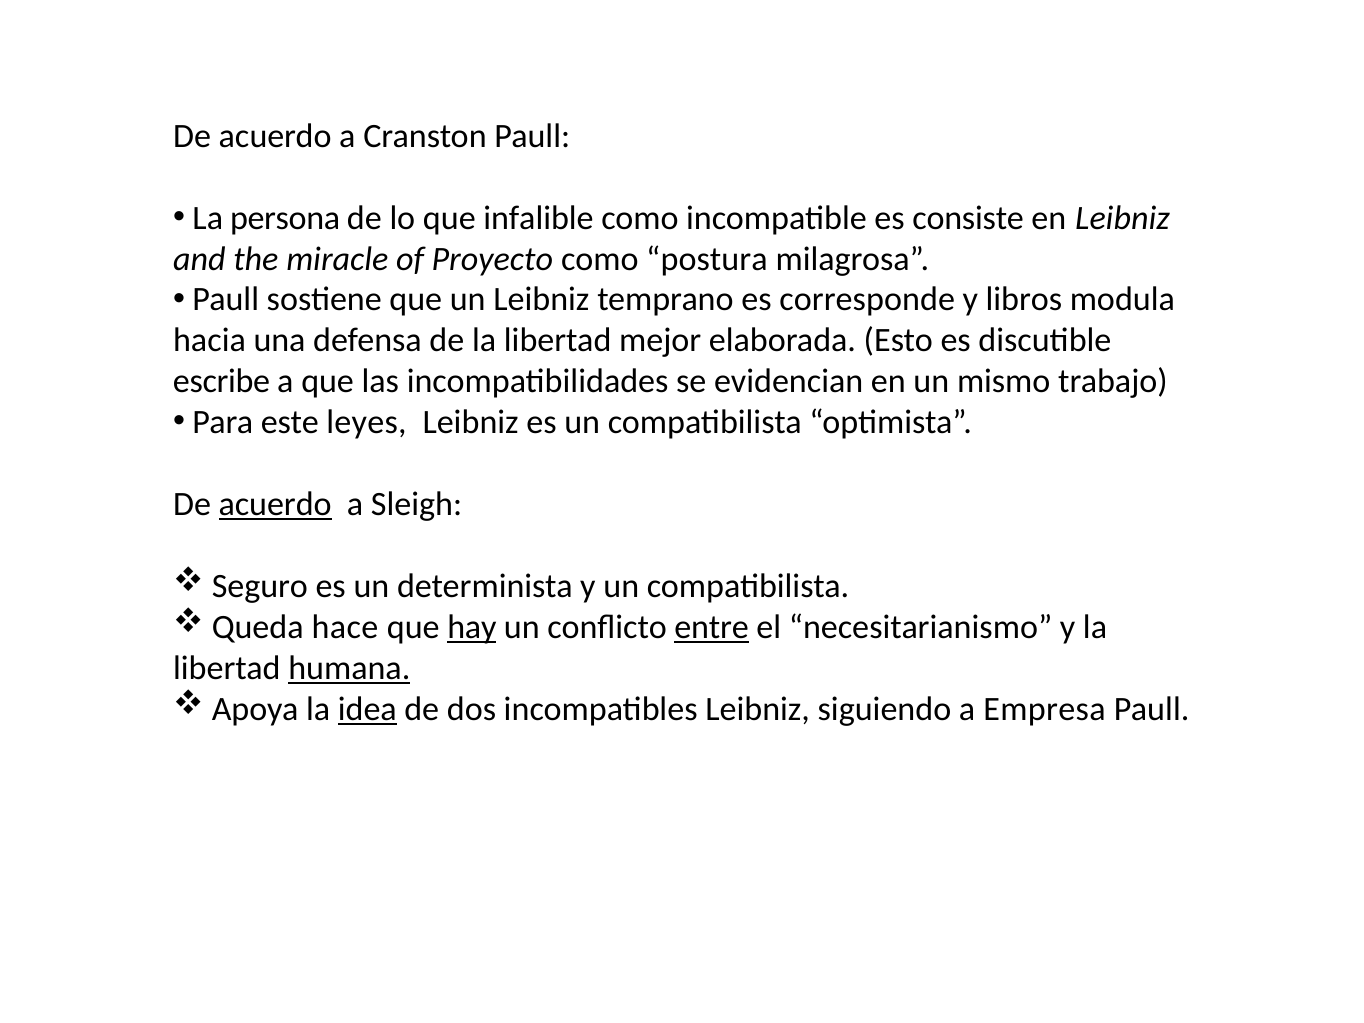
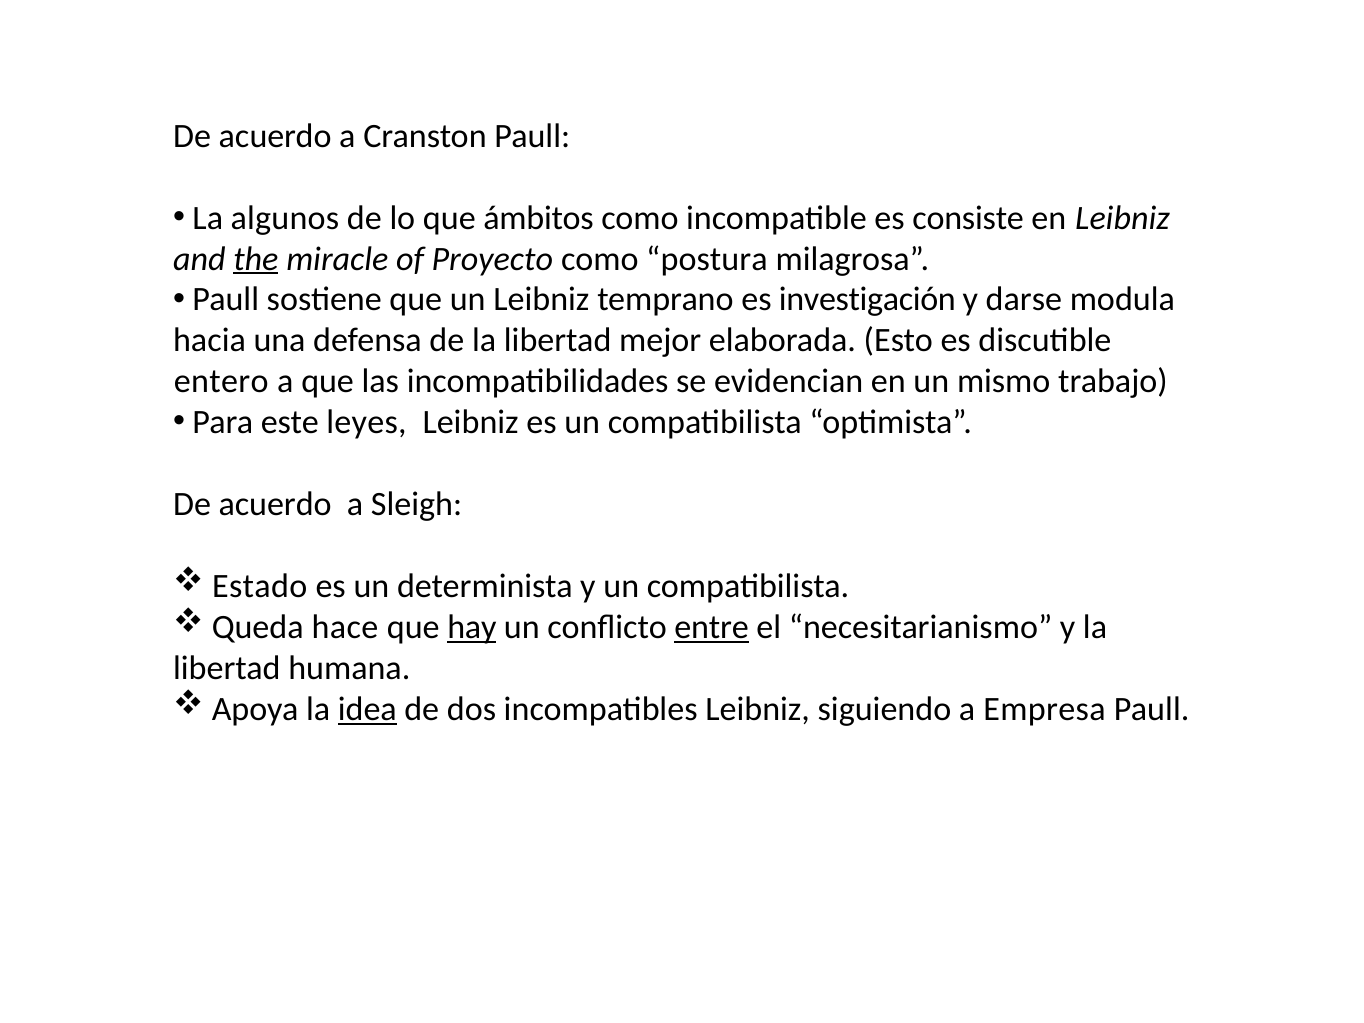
persona: persona -> algunos (285, 218)
infalible: infalible -> ámbitos (539, 218)
the underline: none -> present (256, 259)
corresponde: corresponde -> investigación (867, 300)
libros: libros -> darse (1024, 300)
escribe: escribe -> entero (221, 382)
acuerdo underline: present -> none (275, 504)
Seguro: Seguro -> Estado (260, 586)
humana underline: present -> none (349, 668)
